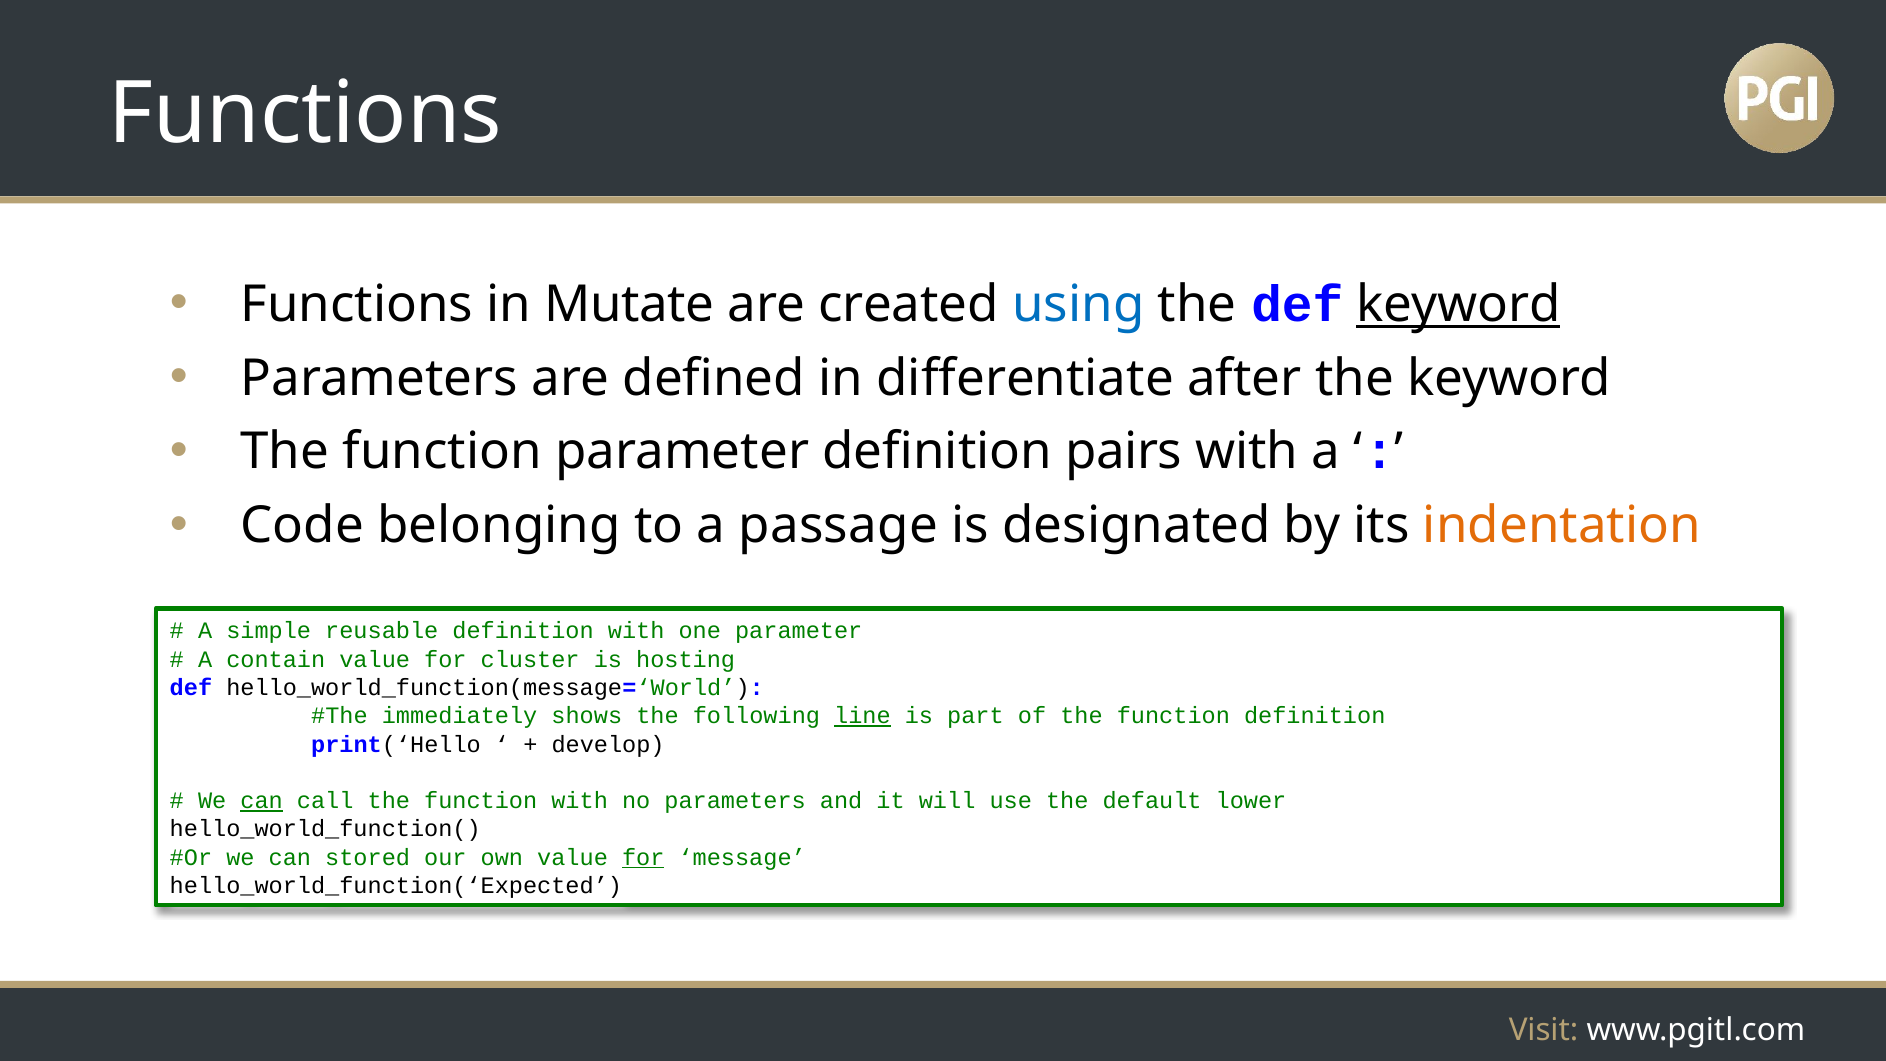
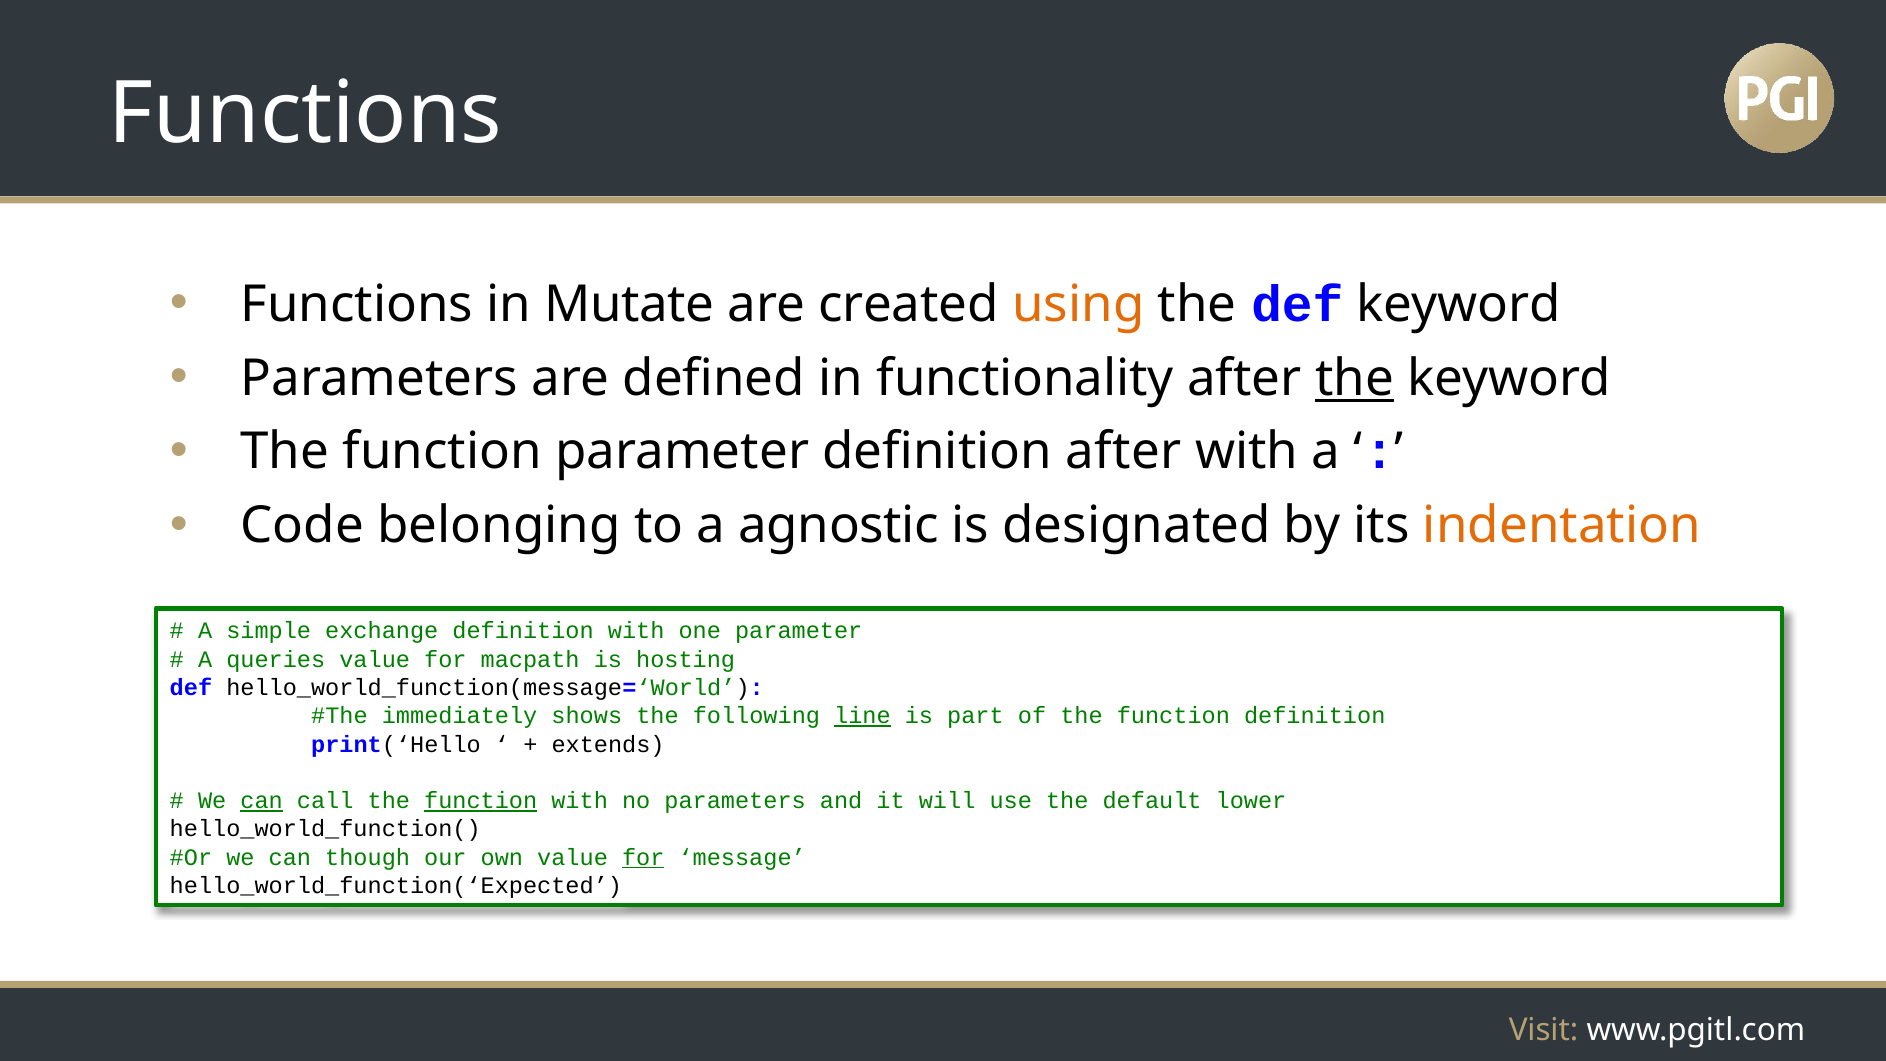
using colour: blue -> orange (1078, 304)
keyword underline: present -> none (1458, 304)
differentiate: differentiate -> functionality (1025, 378)
the underline: none -> present (1354, 378)
definition pairs: pairs -> after (1123, 452)
passage: passage -> agnostic (839, 526)
reusable: reusable -> exchange (382, 631)
contain: contain -> queries (276, 659)
cluster: cluster -> macpath (530, 659)
develop: develop -> extends (608, 744)
function underline: none -> present (481, 801)
stored: stored -> though (368, 857)
